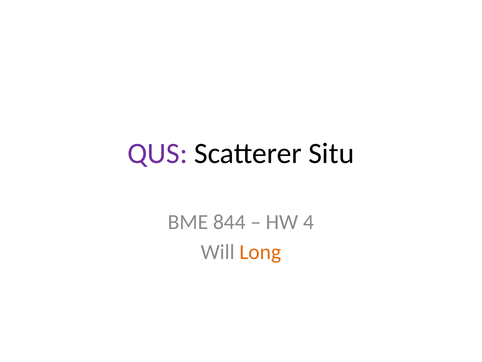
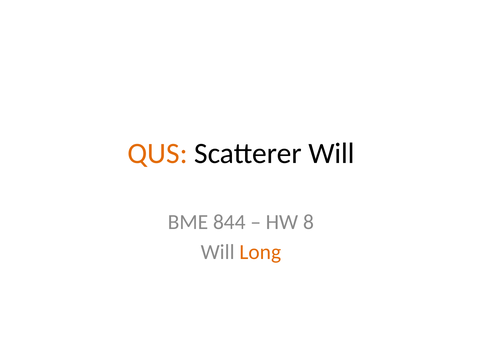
QUS colour: purple -> orange (158, 153)
Scatterer Situ: Situ -> Will (331, 153)
4: 4 -> 8 (309, 222)
